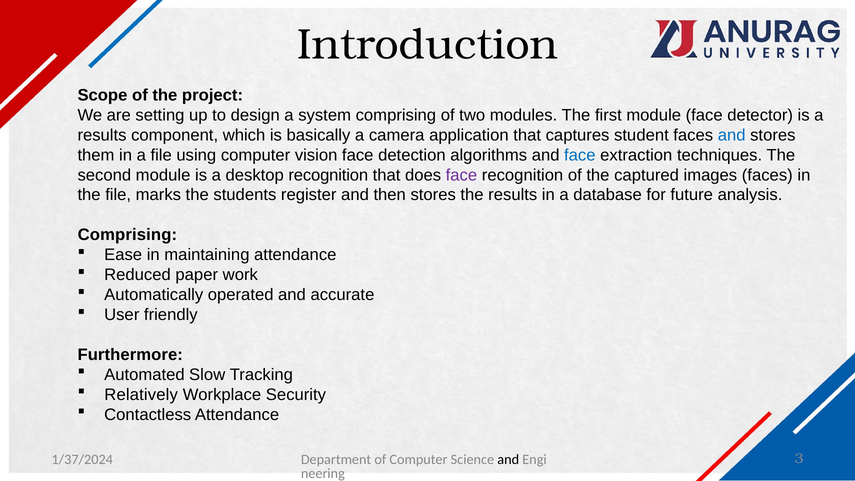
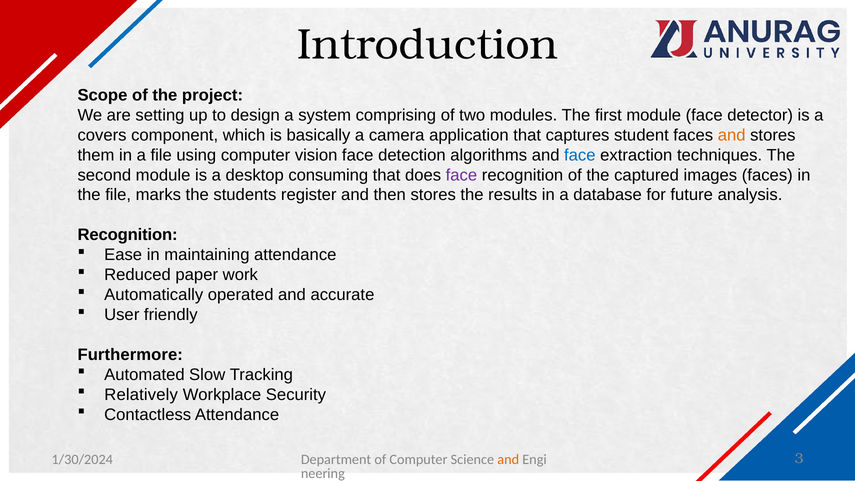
results: results -> covers (102, 135)
and colour: blue -> orange (732, 135)
desktop recognition: recognition -> consuming (328, 175)
Comprising: Comprising -> Recognition (128, 235)
and colour: black -> orange (508, 459)
1/37/2024: 1/37/2024 -> 1/30/2024 (82, 460)
